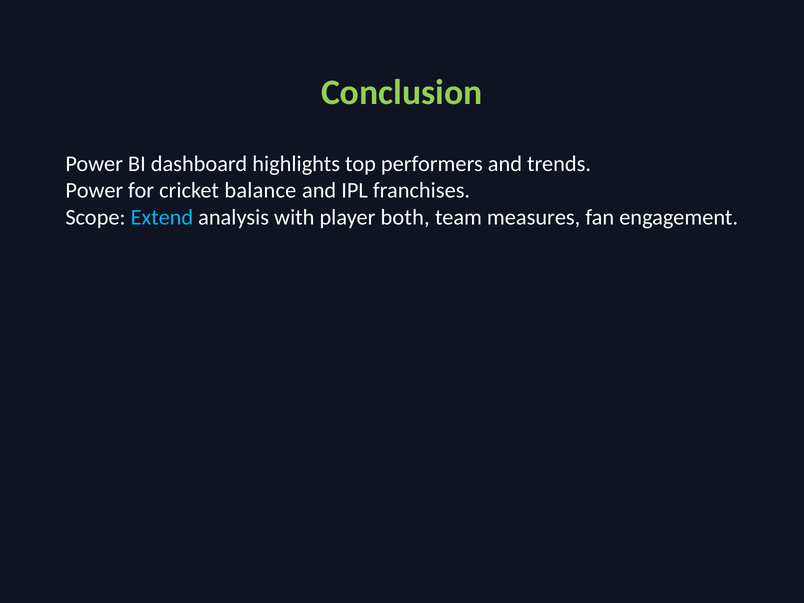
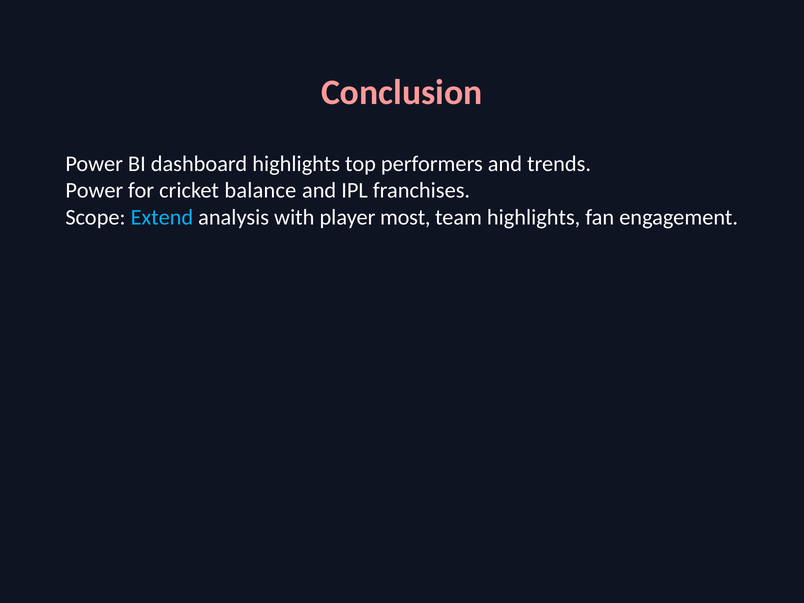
Conclusion colour: light green -> pink (402, 92)
both: both -> most (405, 217)
team measures: measures -> highlights (534, 217)
